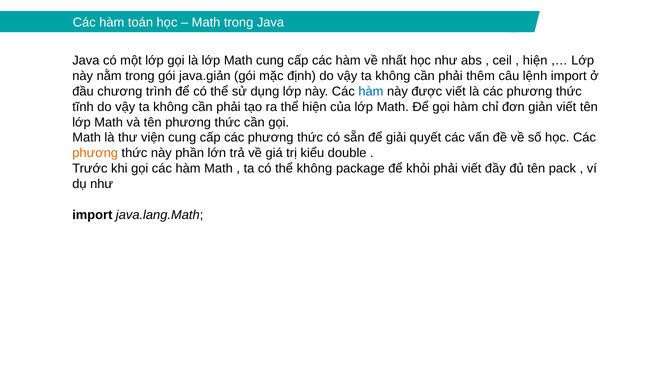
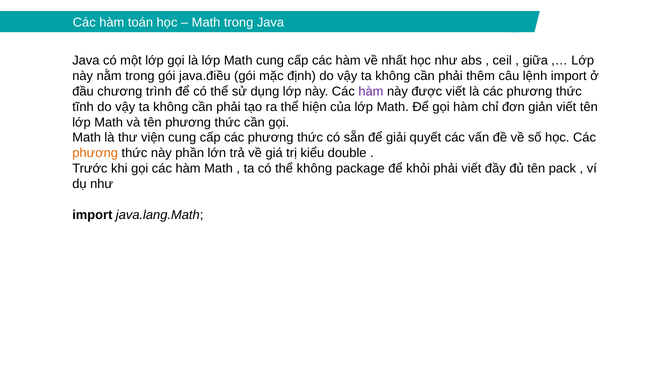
hiện: hiện -> giữa (535, 61)
java.giản: java.giản -> java.điều (205, 76)
hàm colour: blue -> purple (371, 92)
